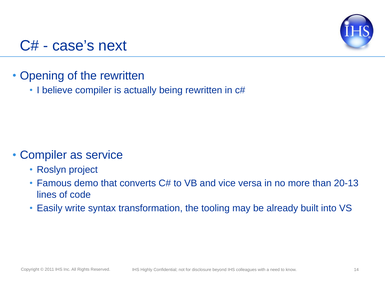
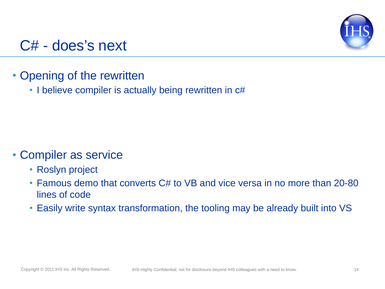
case’s: case’s -> does’s (73, 46)
20-13: 20-13 -> 20-80 (346, 183)
